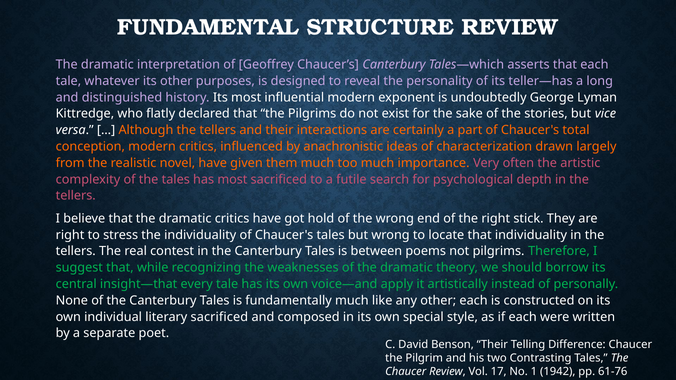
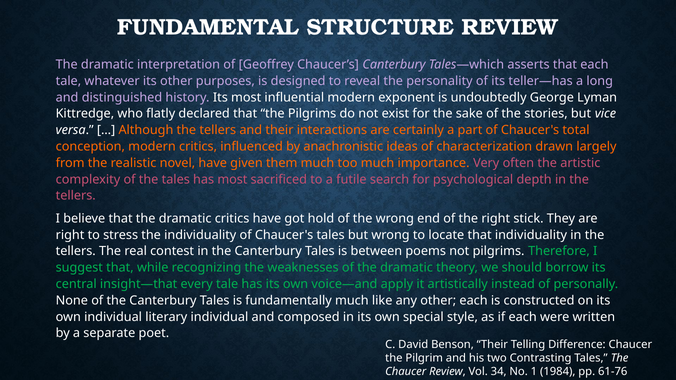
literary sacrificed: sacrificed -> individual (219, 317)
17: 17 -> 34 (499, 372)
1942: 1942 -> 1984 (558, 372)
